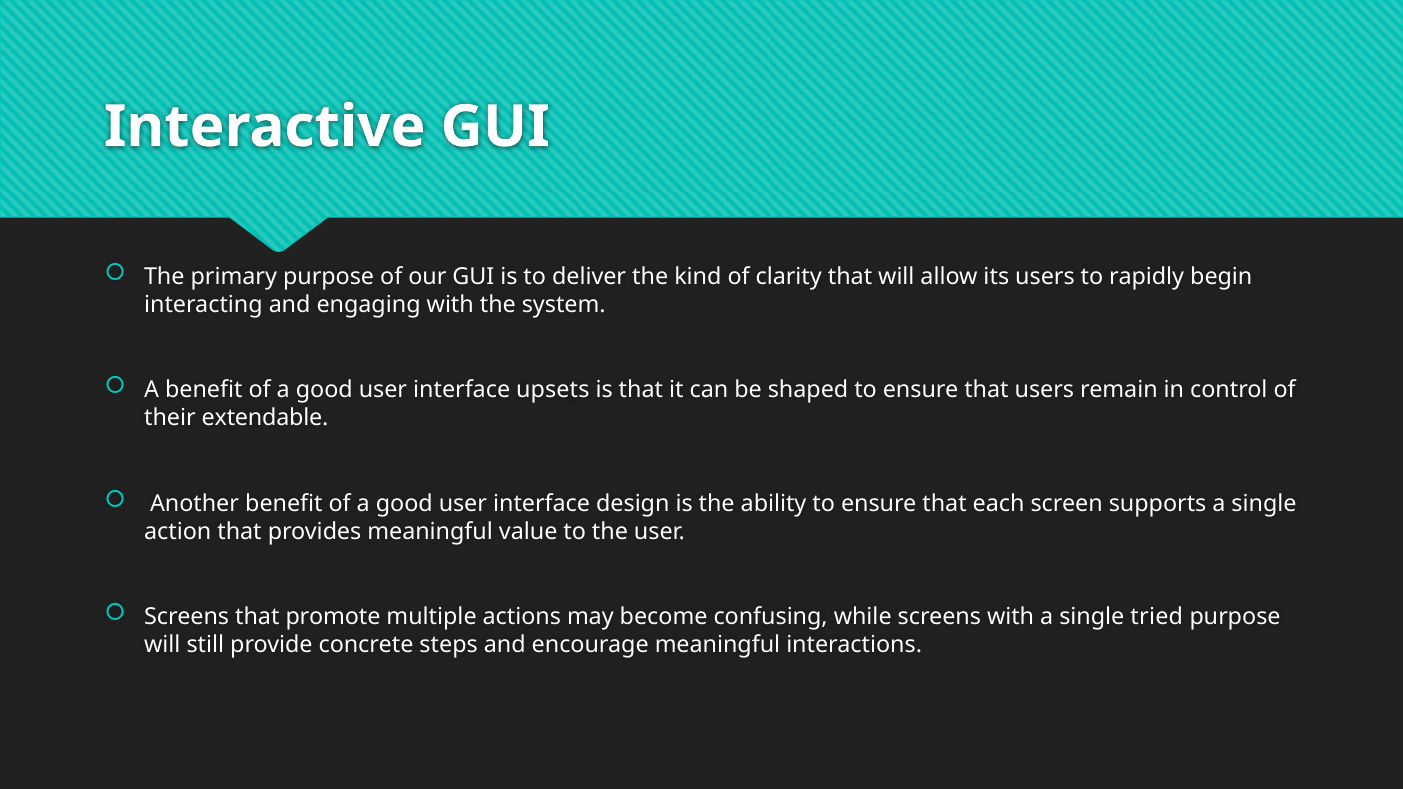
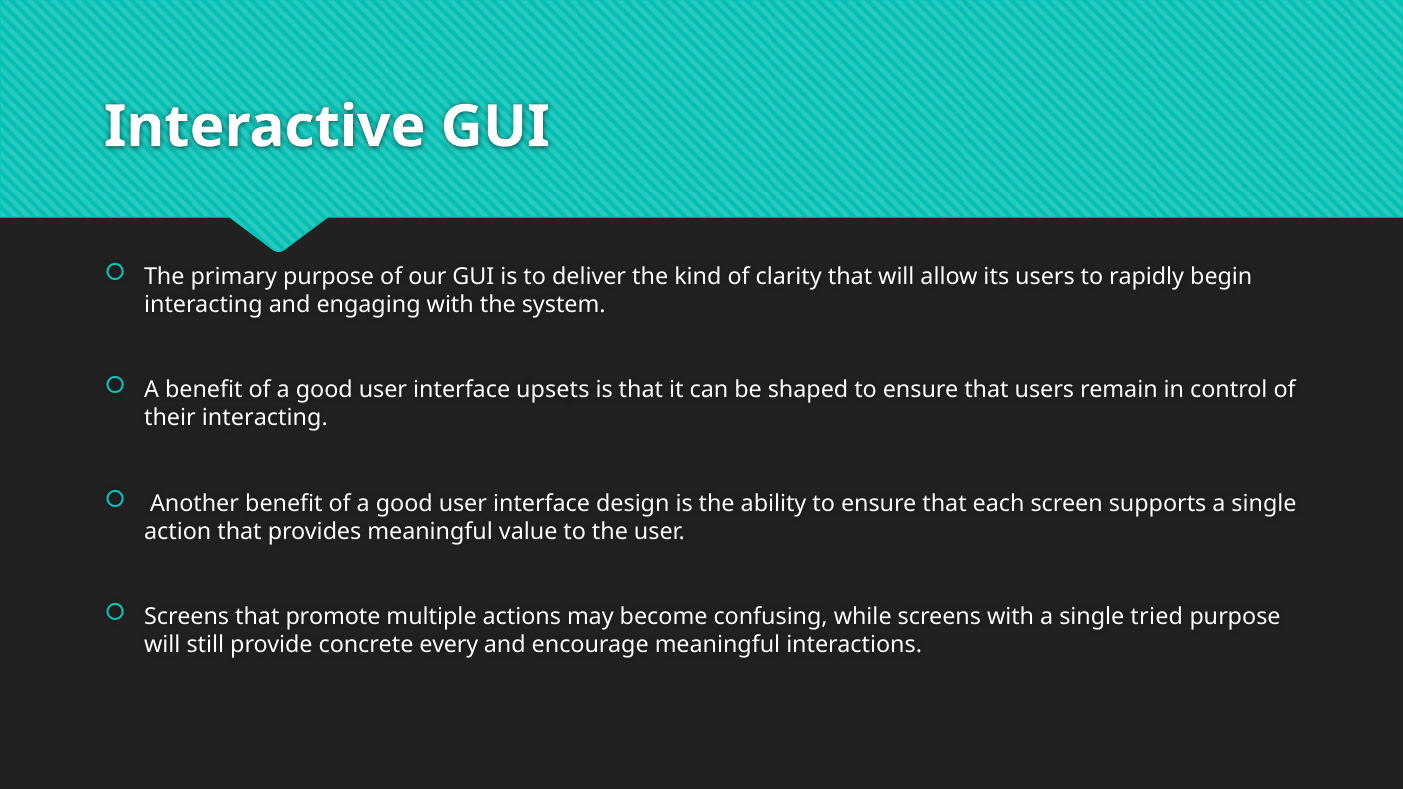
their extendable: extendable -> interacting (265, 418)
steps: steps -> every (449, 645)
